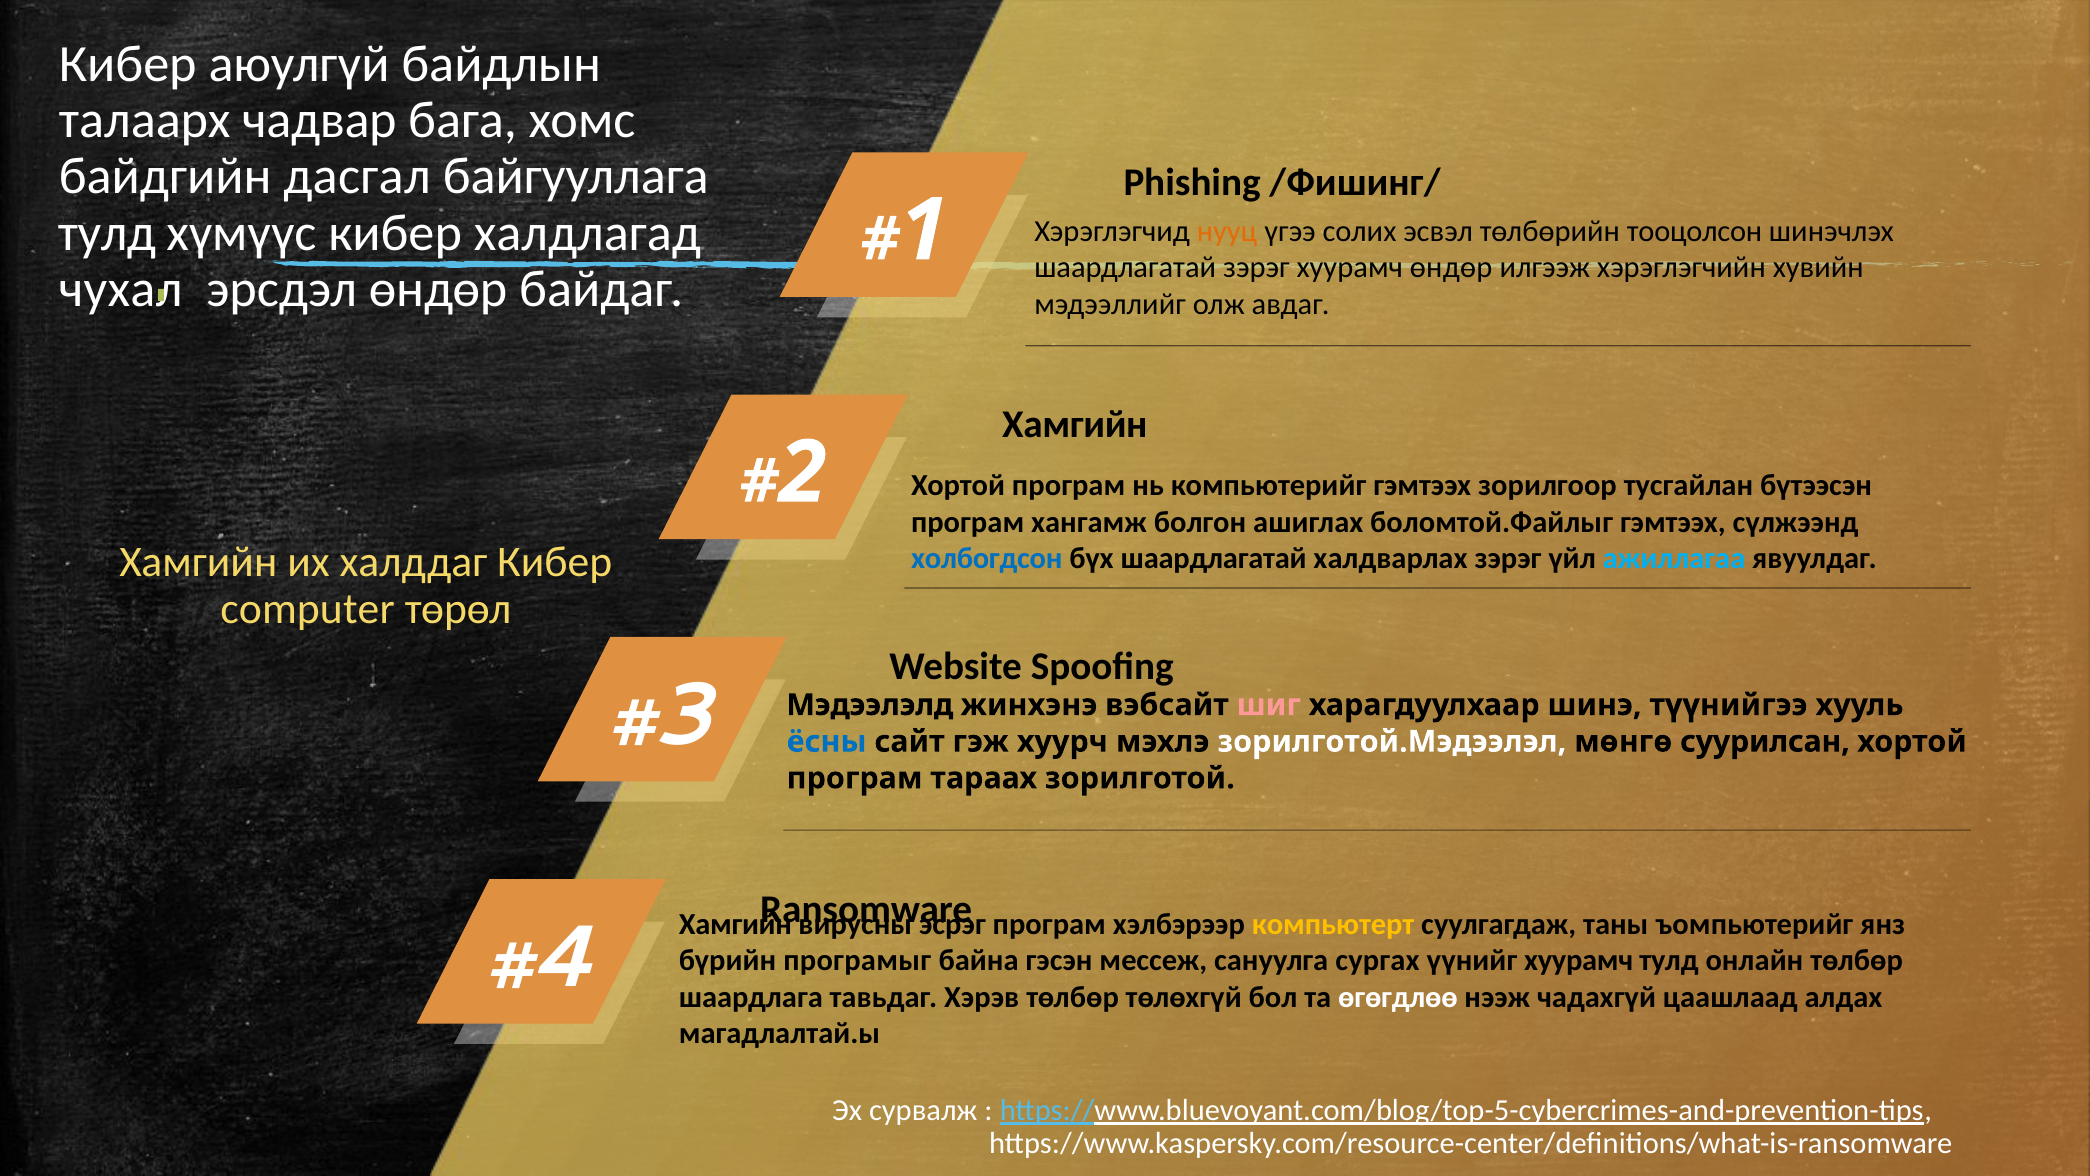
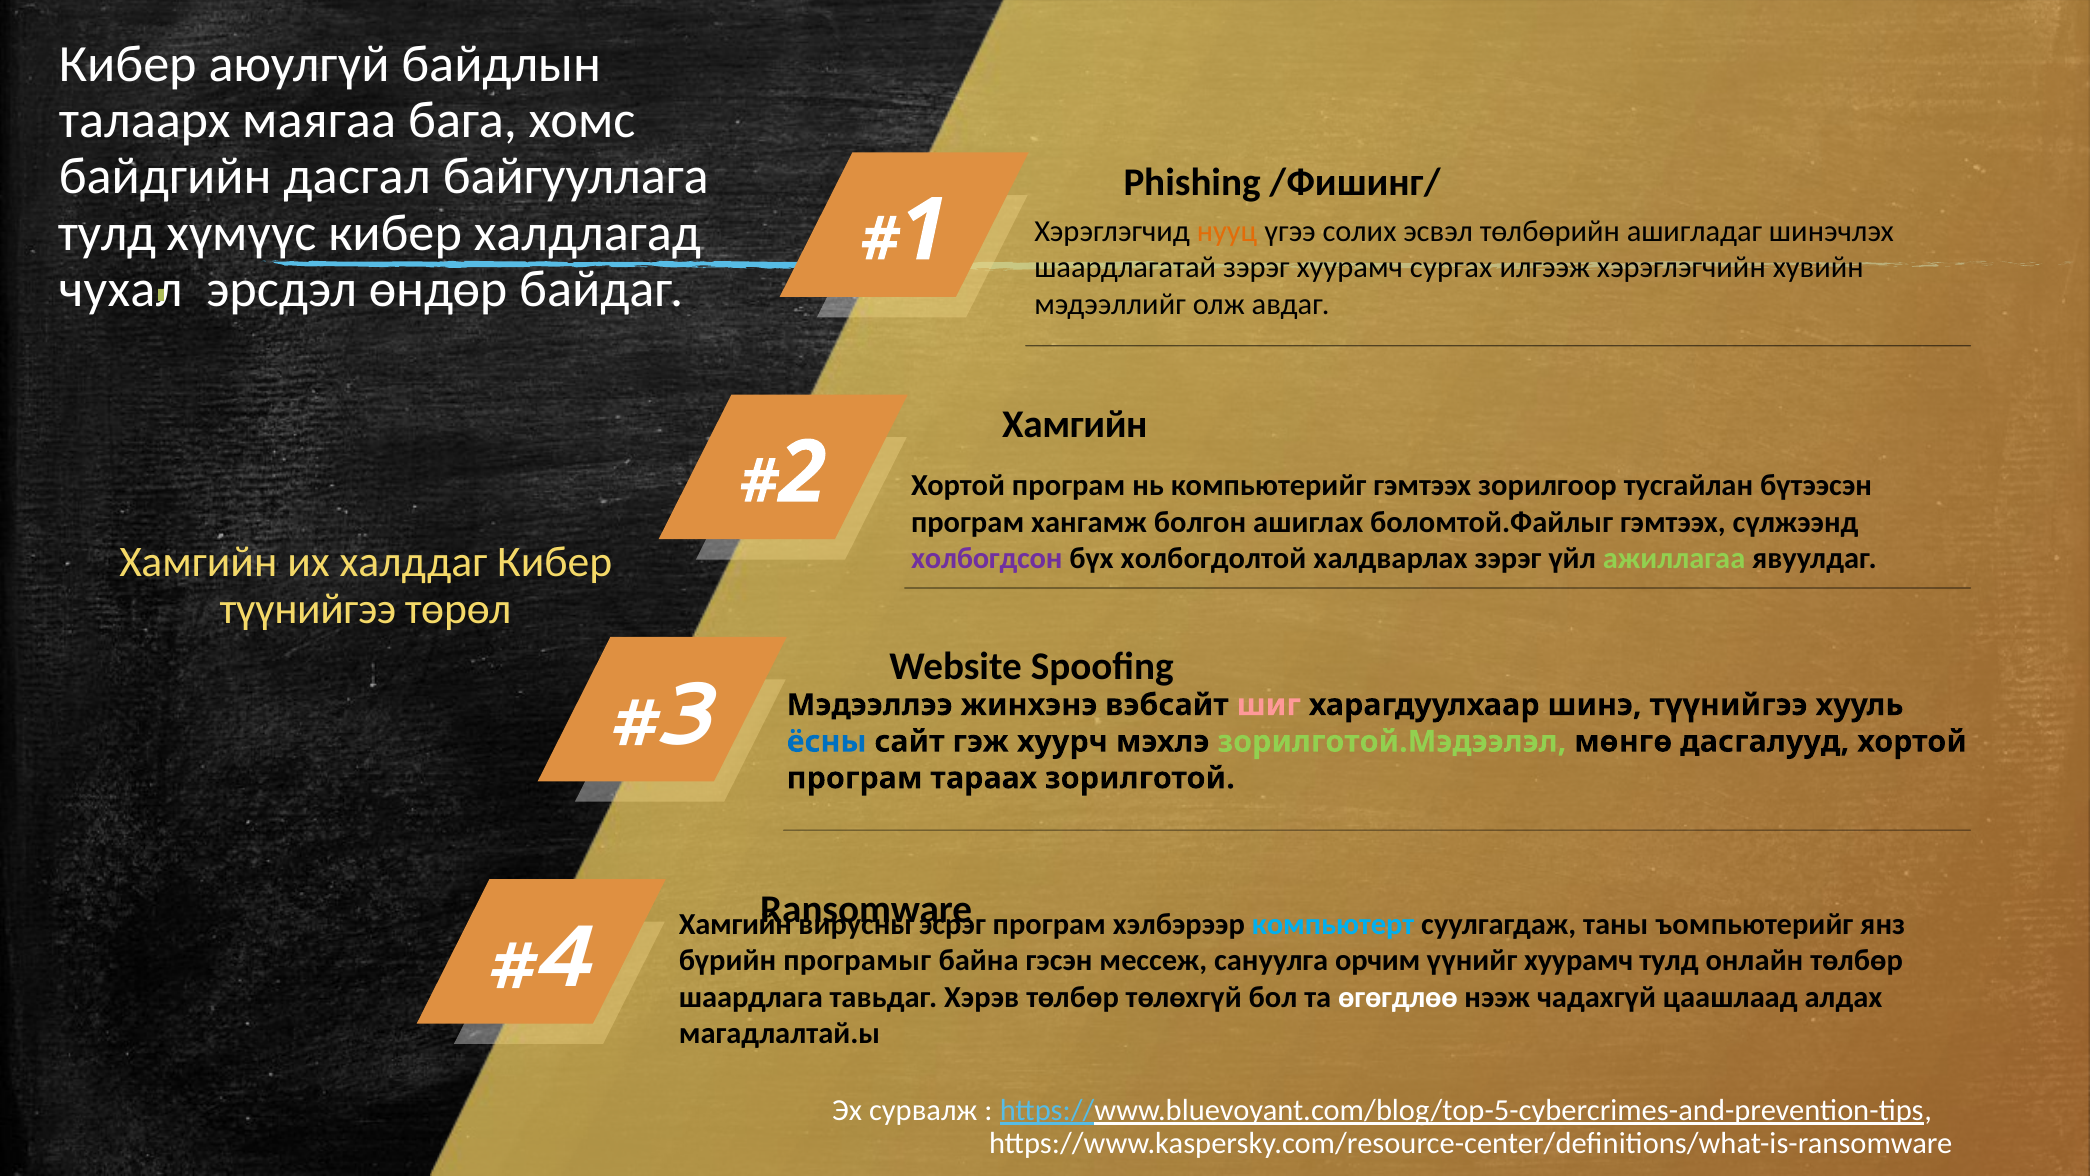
чадвар: чадвар -> маягаа (319, 120)
тооцолсон: тооцолсон -> ашигладаг (1694, 231)
хуурамч өндөр: өндөр -> сургах (1451, 268)
холбогдсон colour: blue -> purple (987, 559)
бүх шаардлагатай: шаардлагатай -> холбогдолтой (1214, 559)
ажиллагаа colour: light blue -> light green (1674, 559)
computer: computer -> түүнийгээ (308, 609)
Мэдээлэлд: Мэдээлэлд -> Мэдээллээ (870, 705)
зорилготой.Мэдээлэл colour: white -> light green (1392, 742)
суурилсан: суурилсан -> дасгалууд (1765, 742)
компьютерт colour: yellow -> light blue (1333, 924)
сургах: сургах -> орчим (1378, 960)
